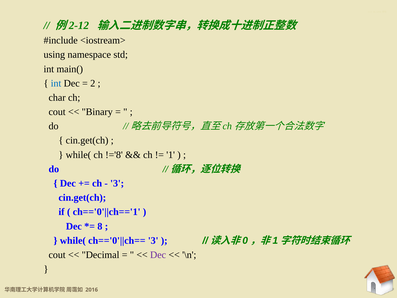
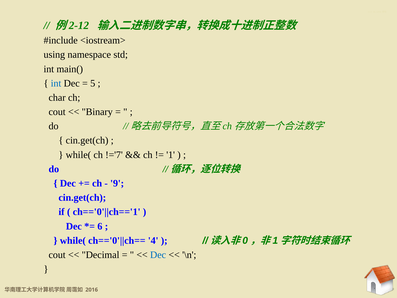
2: 2 -> 5 (93, 83)
!='8: !='8 -> !='7 (114, 155)
3: 3 -> 9 (117, 183)
8: 8 -> 6 (100, 226)
3: 3 -> 4 (153, 240)
Dec colour: purple -> blue (158, 255)
